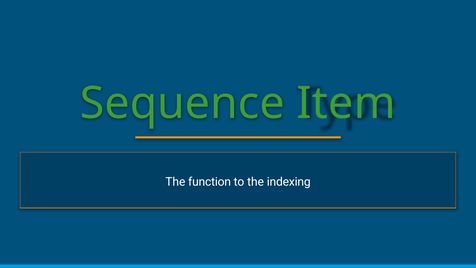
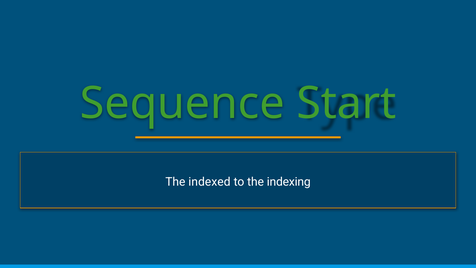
Item: Item -> Start (346, 103)
function: function -> indexed (209, 182)
